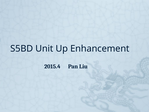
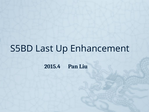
Unit: Unit -> Last (44, 48)
